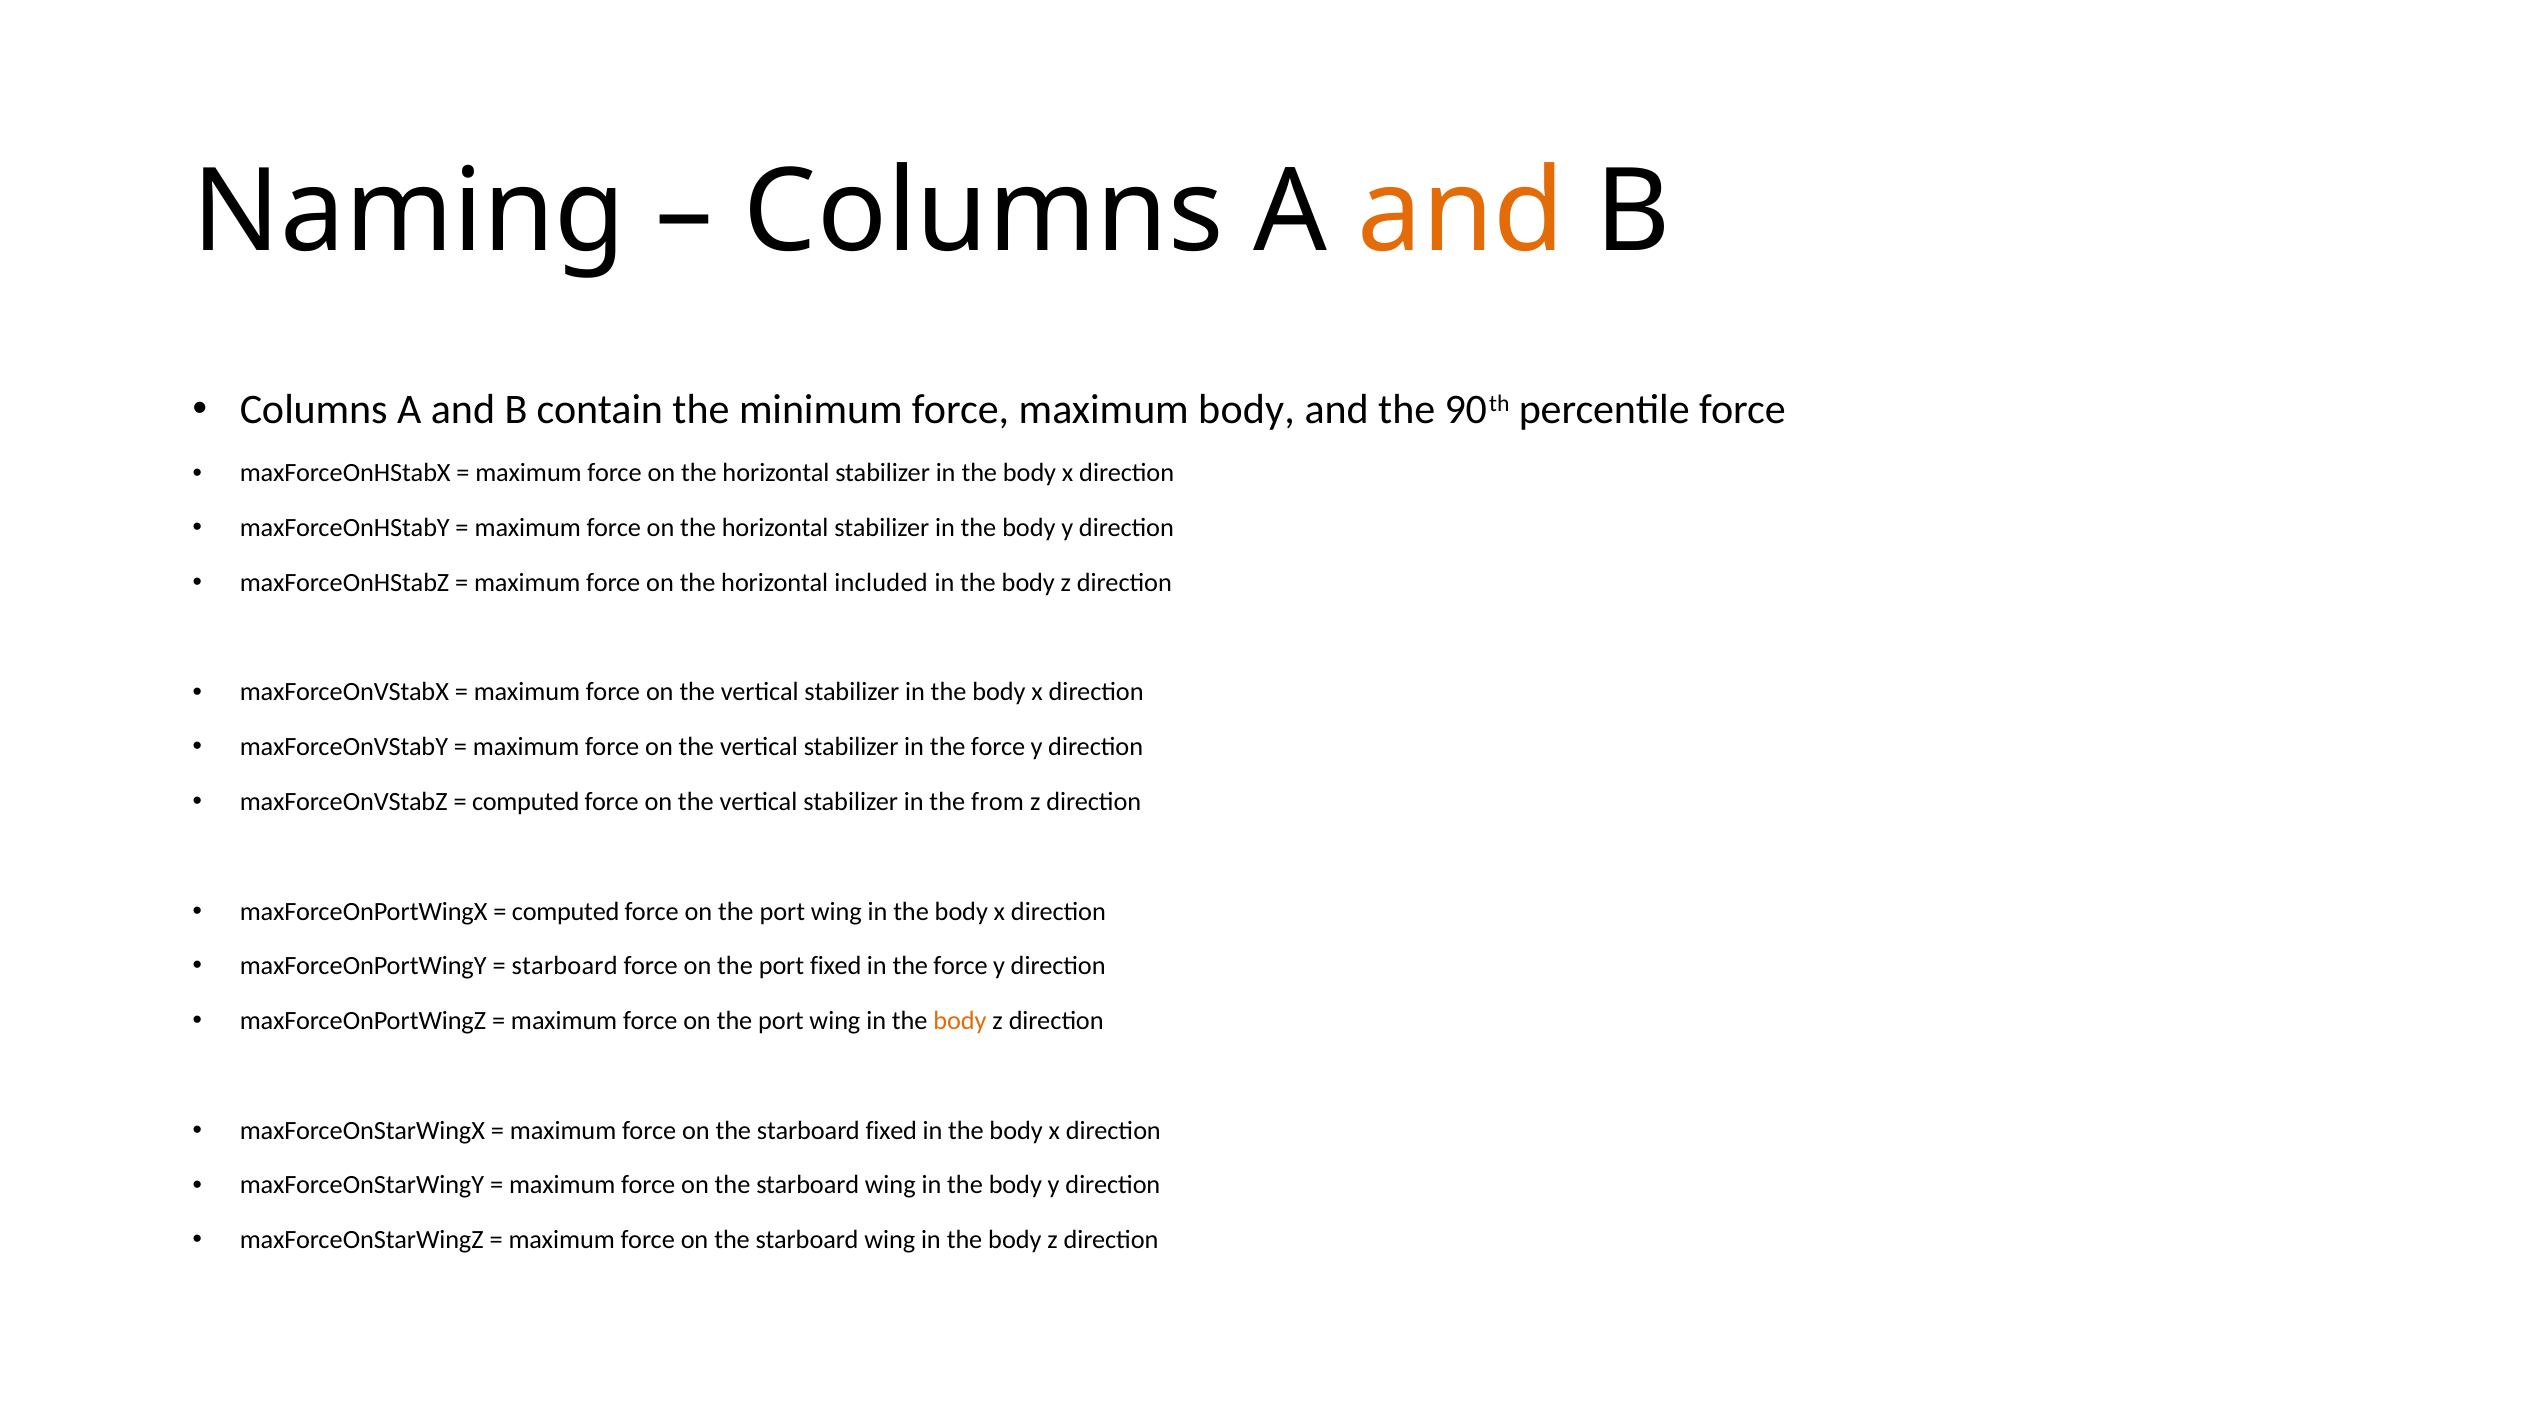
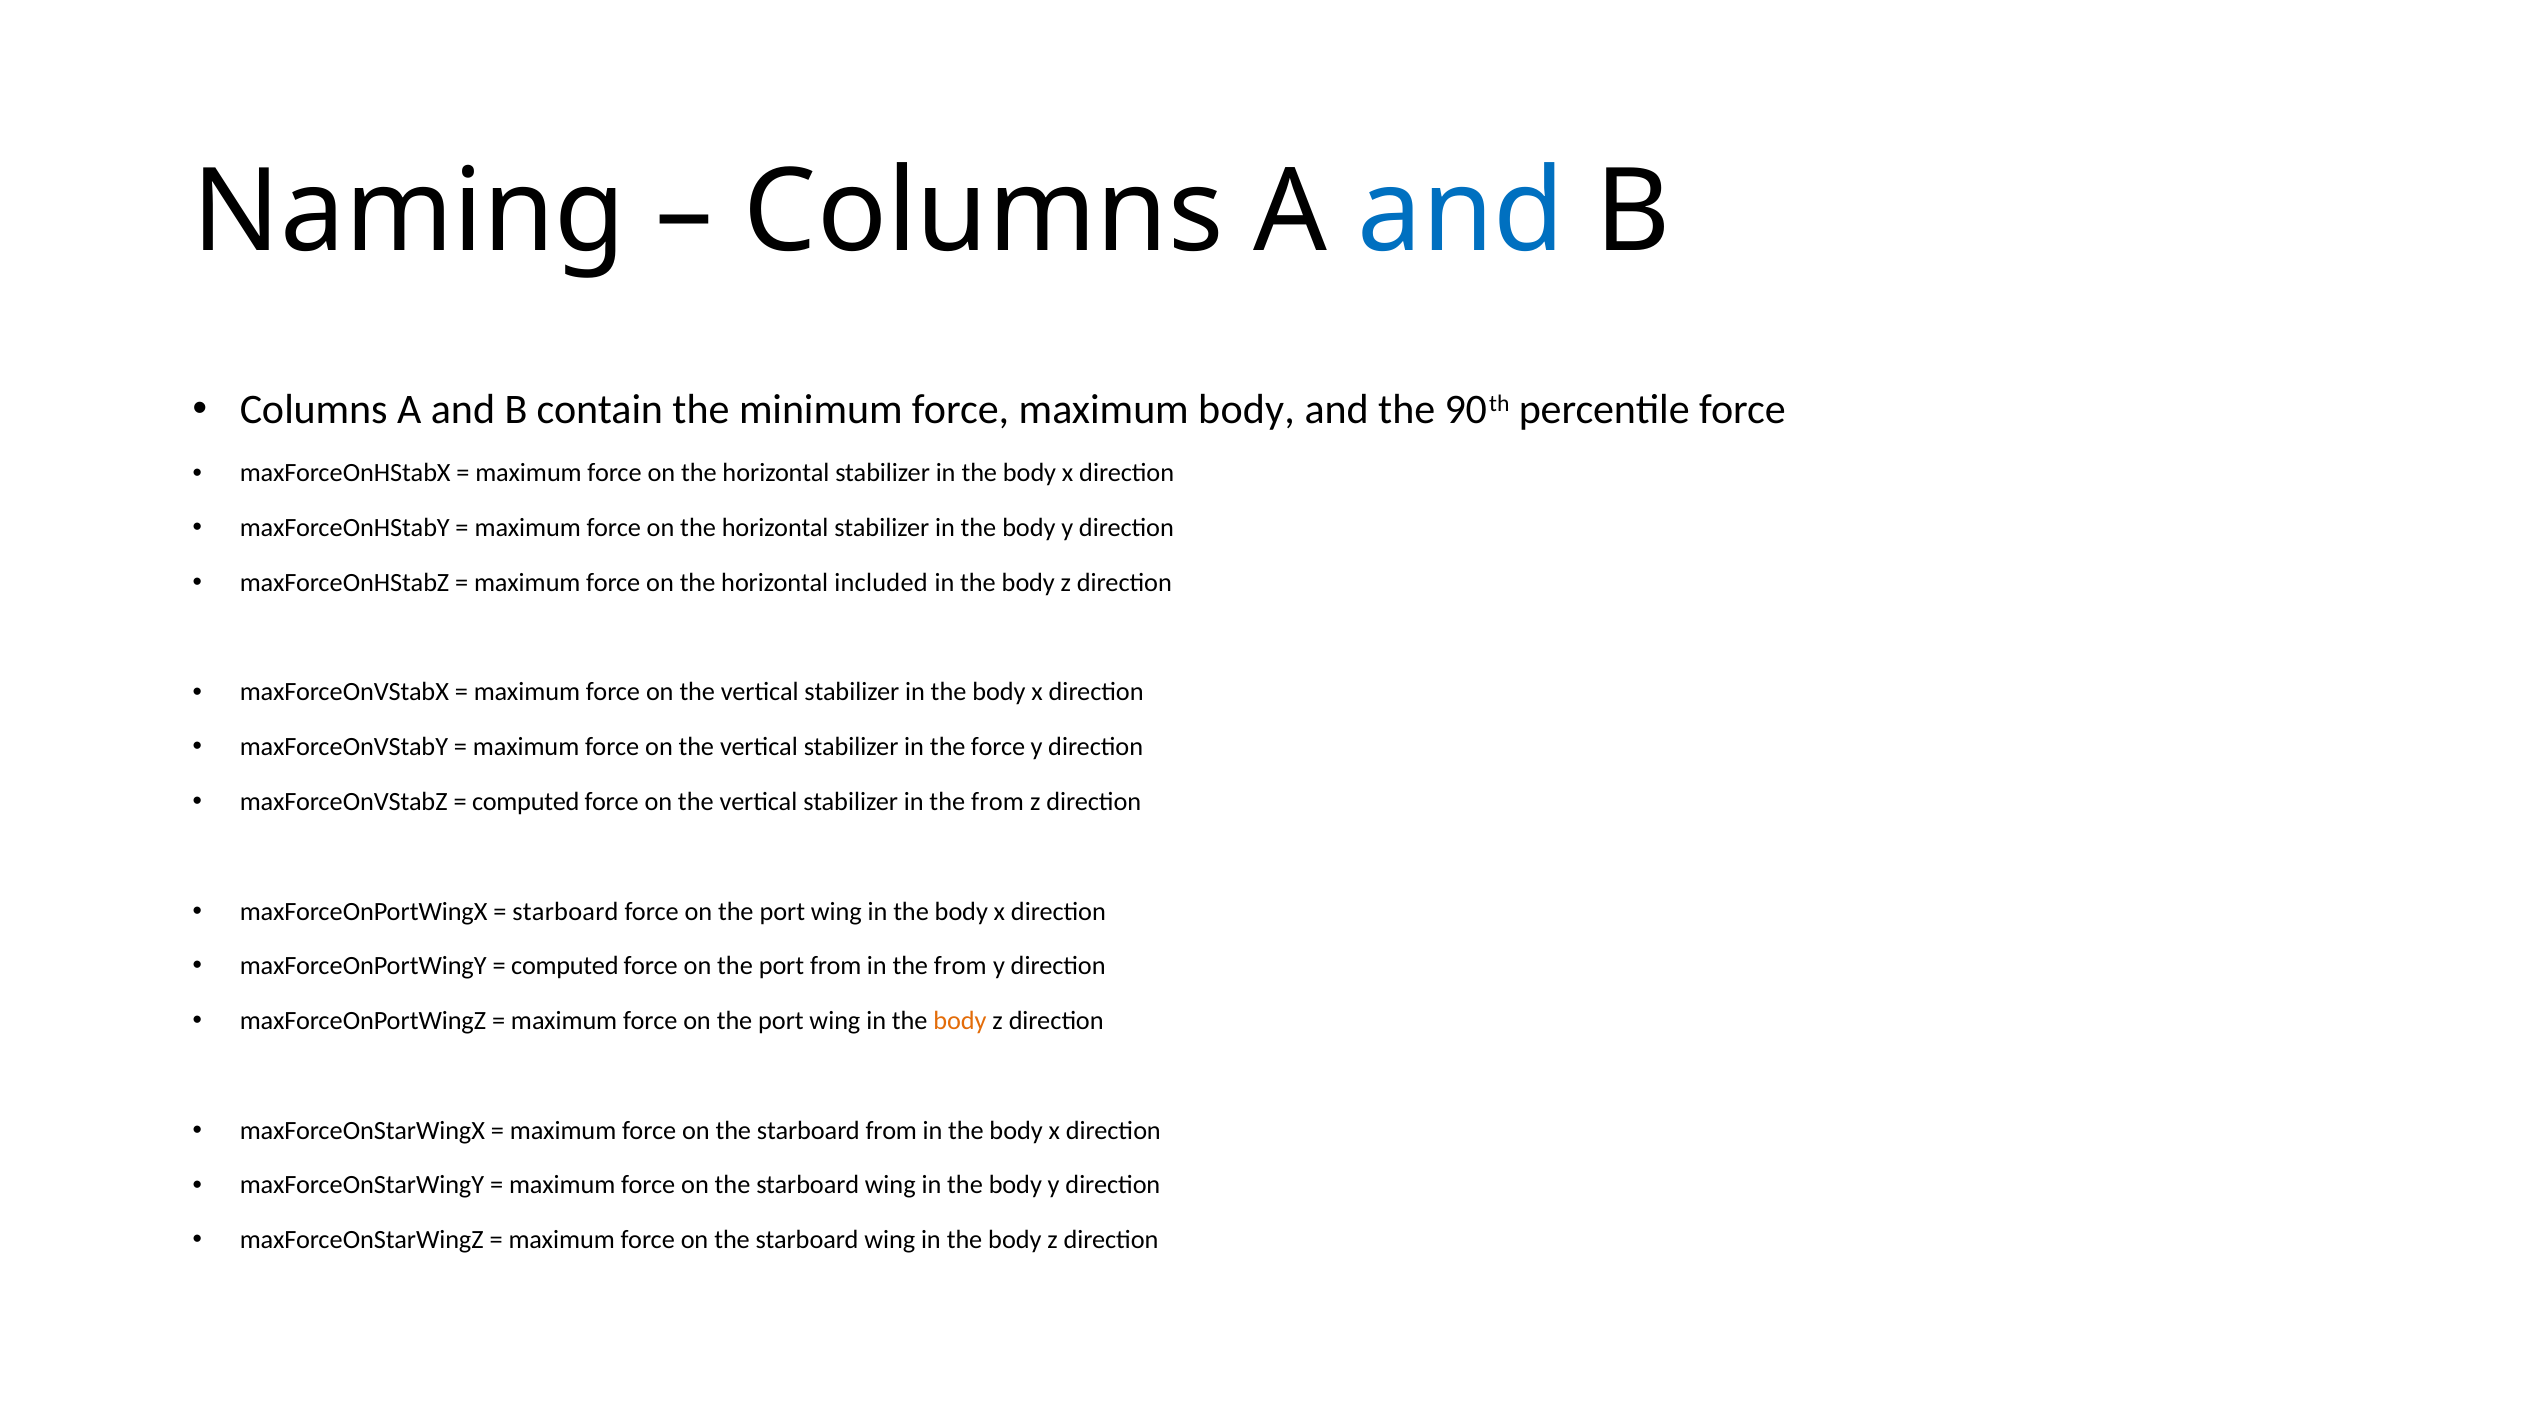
and colour: orange -> blue (1461, 212)
computed: computed -> starboard (565, 912)
starboard: starboard -> computed (565, 966)
port fixed: fixed -> from (836, 966)
force: force -> from (960, 966)
starboard fixed: fixed -> from (891, 1131)
